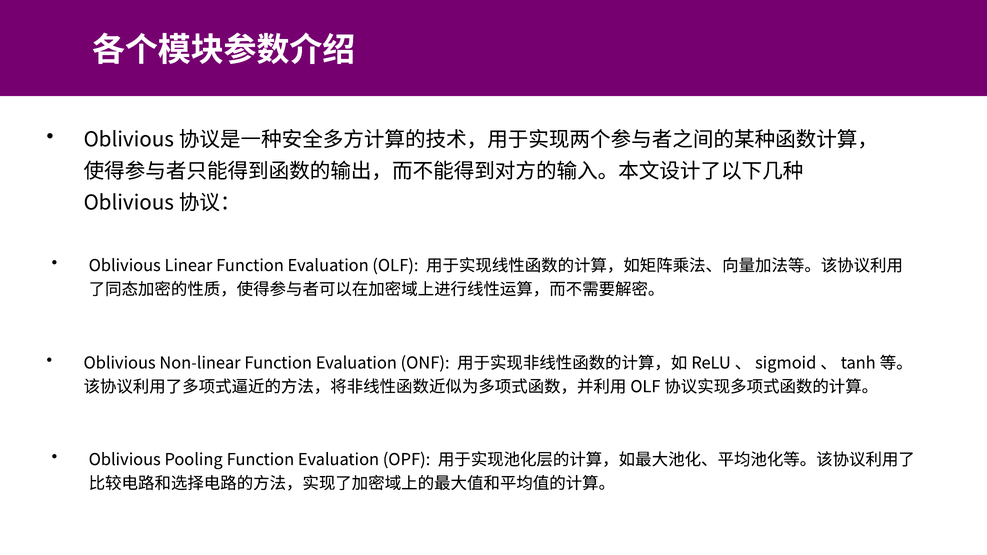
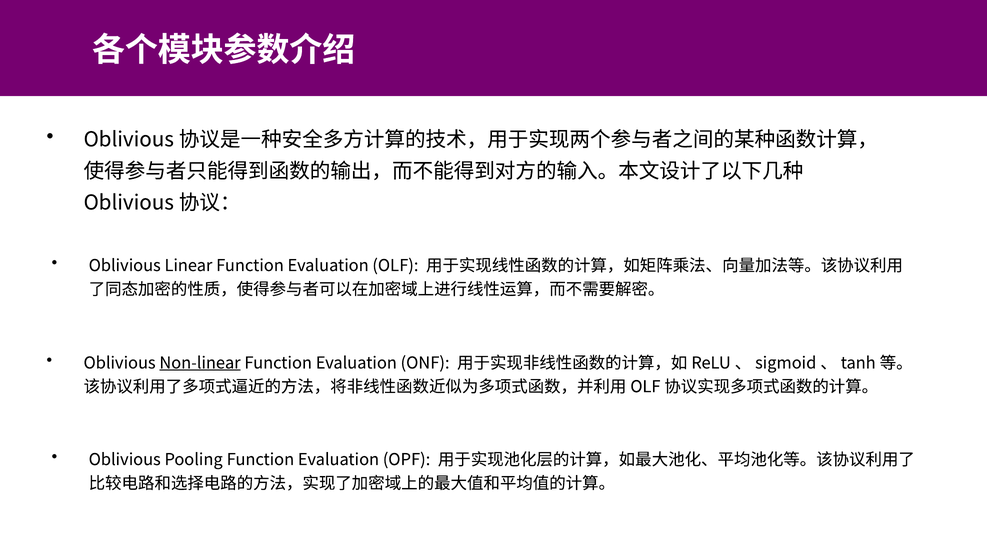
Non-linear underline: none -> present (200, 363)
